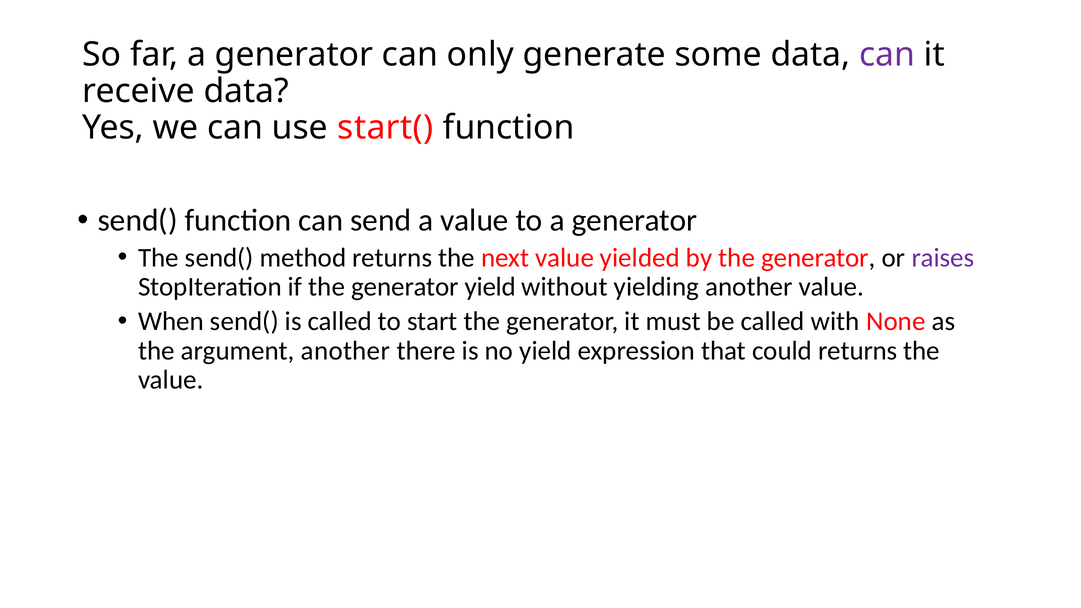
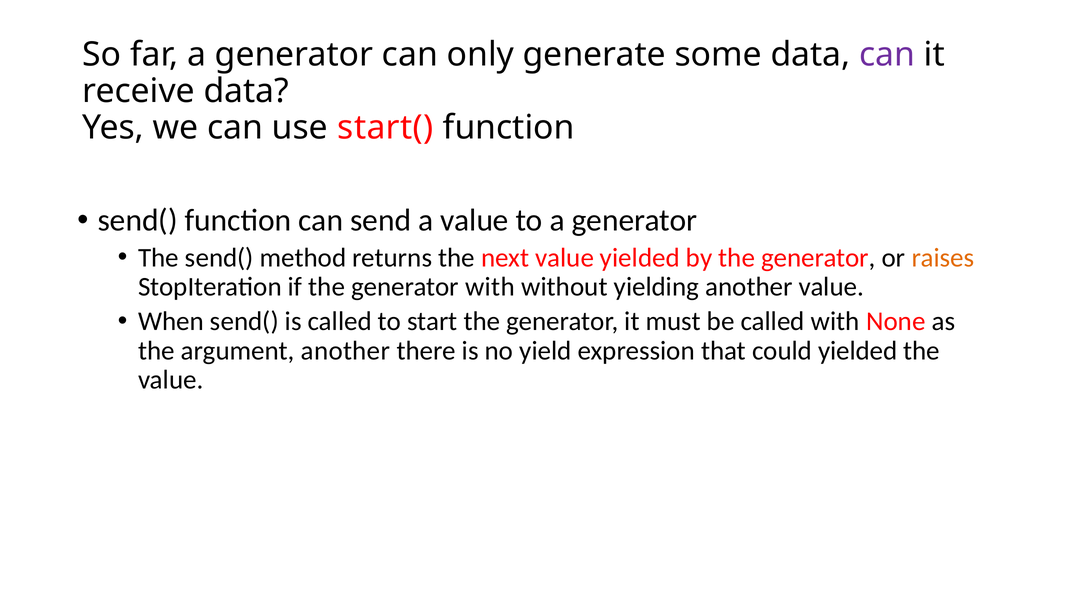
raises colour: purple -> orange (943, 258)
generator yield: yield -> with (490, 287)
could returns: returns -> yielded (858, 351)
